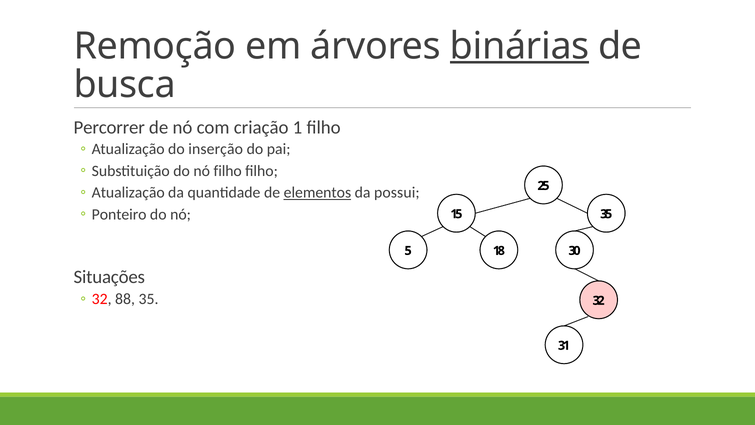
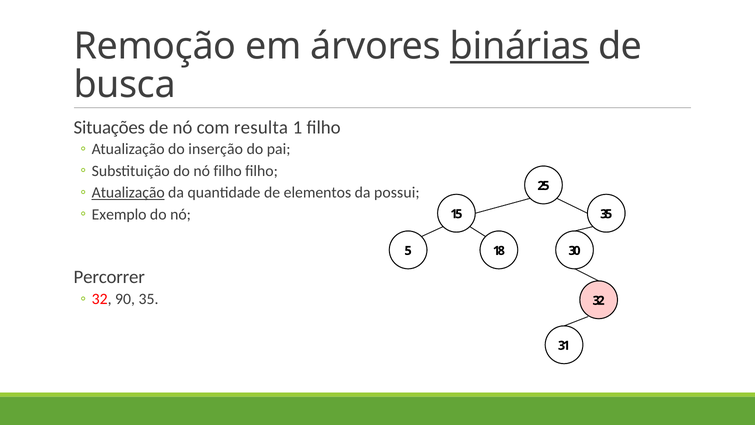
Percorrer: Percorrer -> Situações (109, 127)
criação: criação -> resulta (261, 127)
Atualização underline: none -> present (128, 193)
elementos underline: present -> none (317, 193)
Ponteiro: Ponteiro -> Exemplo (119, 214)
Situações: Situações -> Percorrer (109, 277)
88: 88 -> 90 (125, 299)
